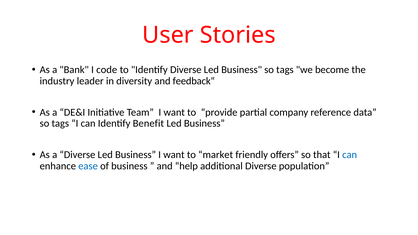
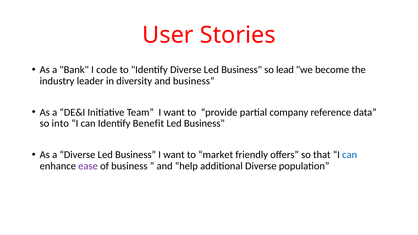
Business so tags: tags -> lead (285, 70)
feedback“: feedback“ -> business“ (194, 81)
tags: tags -> into (60, 124)
ease colour: blue -> purple (88, 166)
